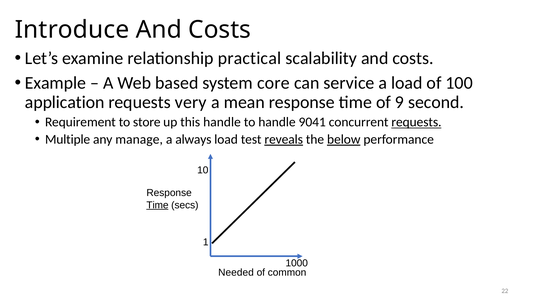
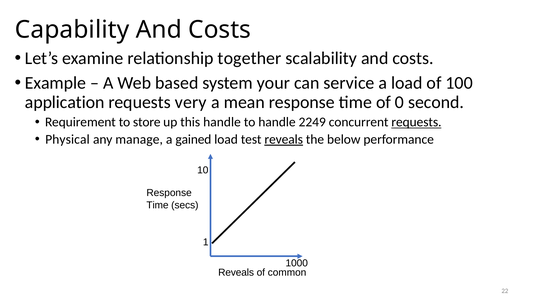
Introduce: Introduce -> Capability (72, 30)
practical: practical -> together (250, 58)
core: core -> your (273, 83)
9: 9 -> 0 (399, 102)
9041: 9041 -> 2249 (312, 122)
Multiple: Multiple -> Physical (67, 139)
always: always -> gained (193, 139)
below underline: present -> none (344, 139)
Time underline: present -> none (158, 205)
Needed: Needed -> Reveals (236, 272)
